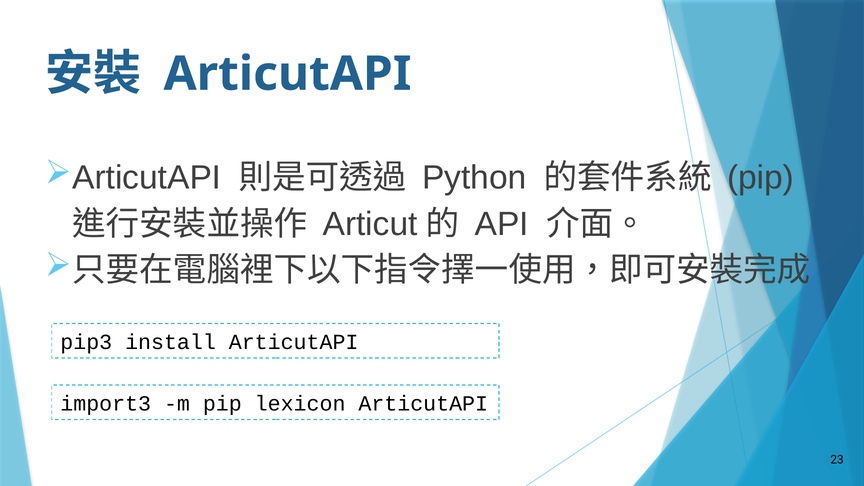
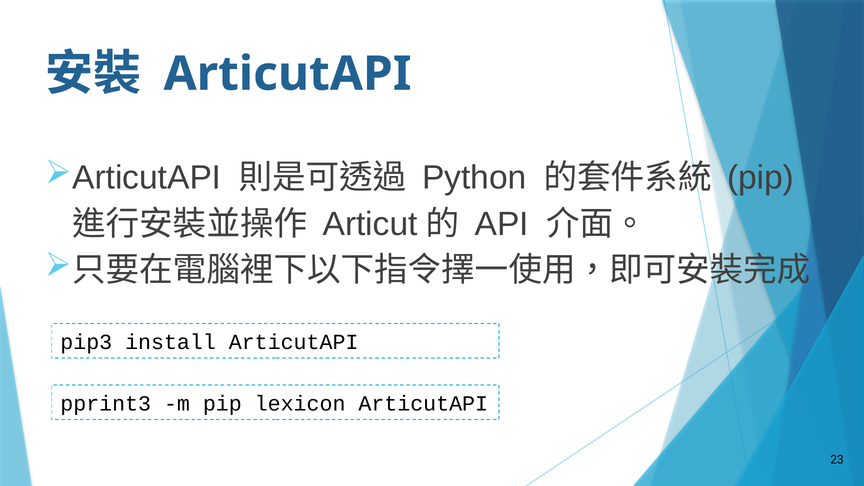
import3: import3 -> pprint3 (106, 404)
